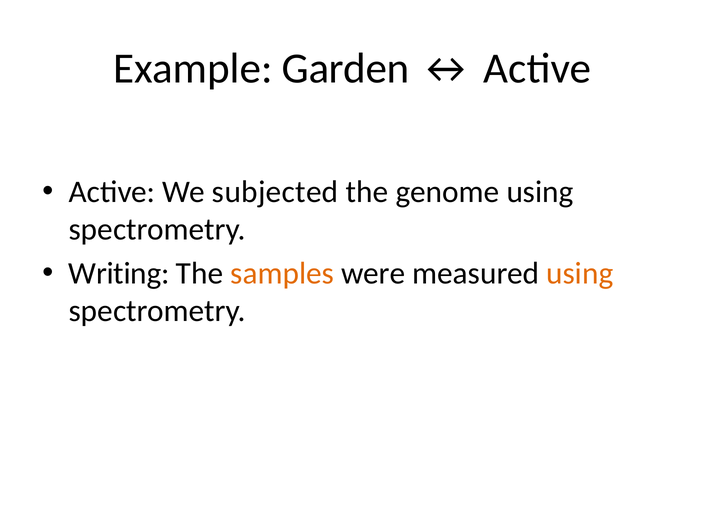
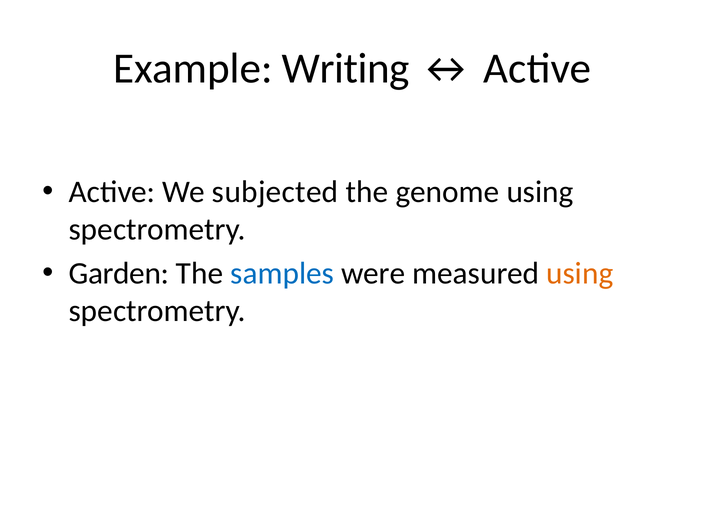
Garden: Garden -> Writing (346, 68)
Writing: Writing -> Garden (119, 273)
samples colour: orange -> blue (282, 273)
